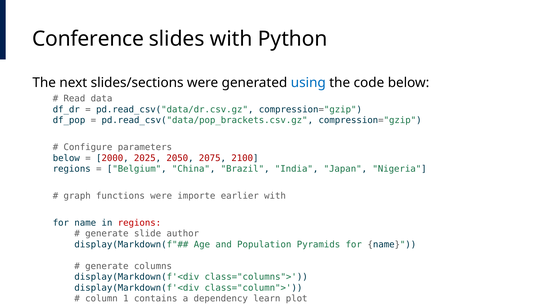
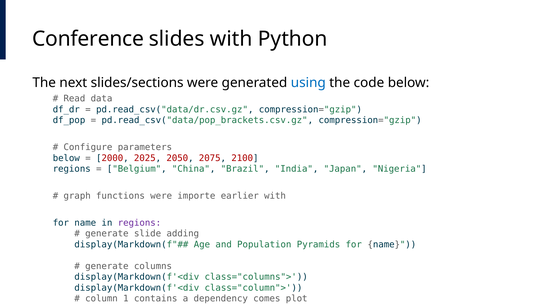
regions colour: red -> purple (139, 223)
author: author -> adding (183, 234)
learn: learn -> comes (267, 299)
